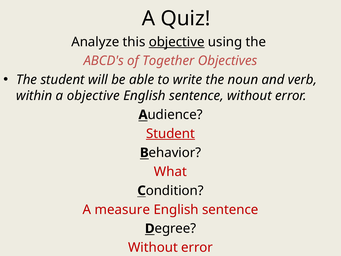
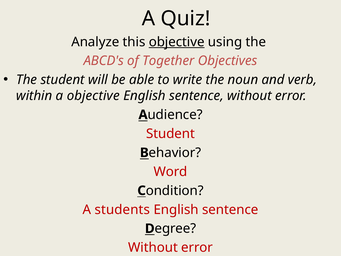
Student underline: present -> none (171, 134)
What: What -> Word (171, 172)
measure: measure -> students (122, 209)
